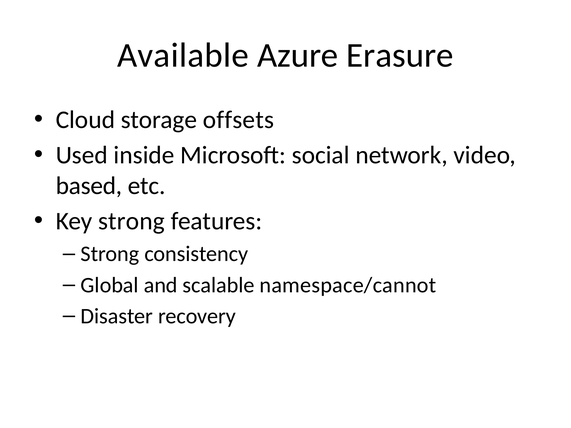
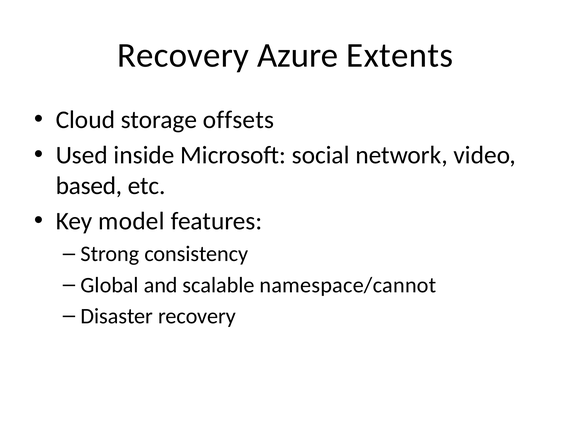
Available: Available -> Recovery (183, 55)
Erasure: Erasure -> Extents (400, 55)
Key strong: strong -> model (131, 221)
